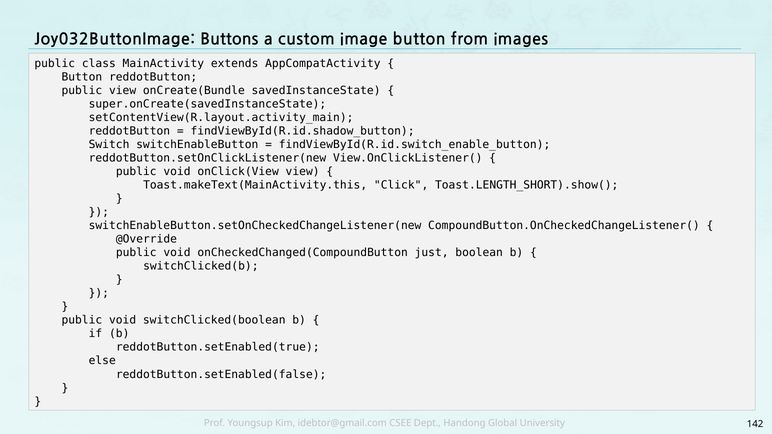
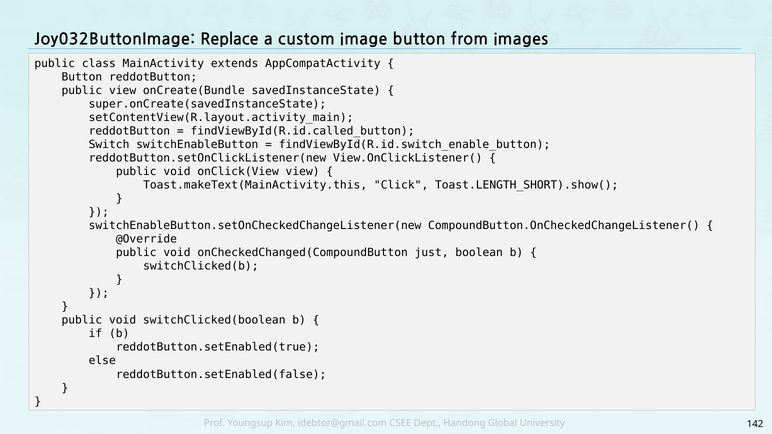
Buttons: Buttons -> Replace (229, 40)
findViewById(R.id.shadow_button: findViewById(R.id.shadow_button -> findViewById(R.id.called_button (303, 131)
